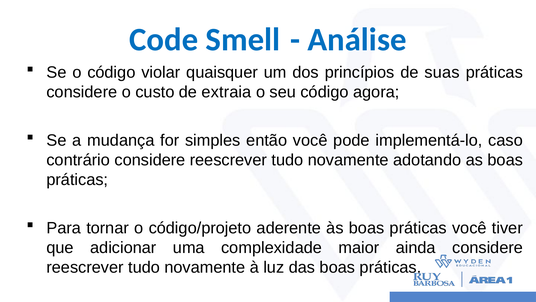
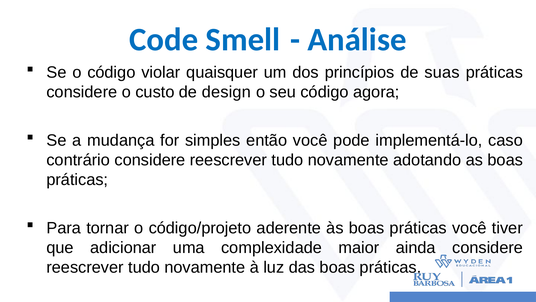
extraia: extraia -> design (226, 92)
